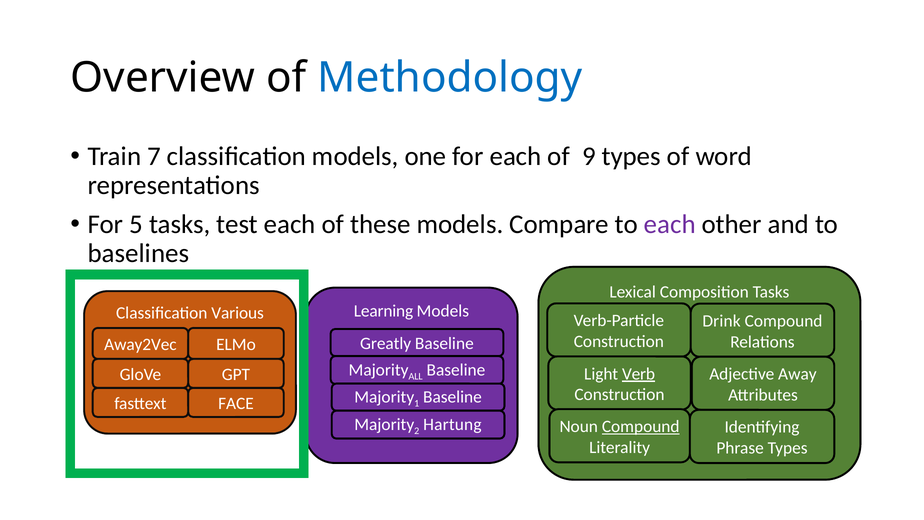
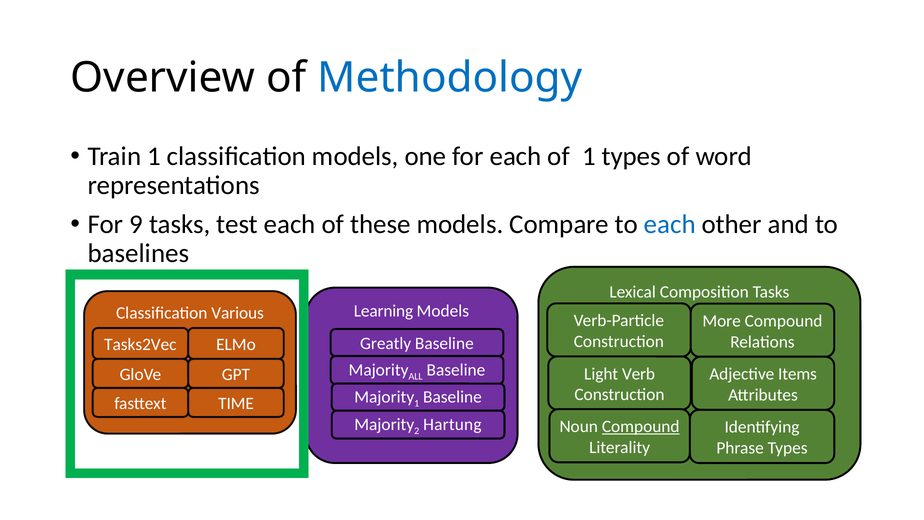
Train 7: 7 -> 1 (154, 156)
of 9: 9 -> 1 (589, 156)
5: 5 -> 9 (136, 224)
each colour: purple -> blue (670, 224)
Drink: Drink -> More (722, 321)
Away2Vec: Away2Vec -> Tasks2Vec (140, 344)
Verb underline: present -> none (639, 374)
Away: Away -> Items (797, 374)
FACE: FACE -> TIME (236, 403)
